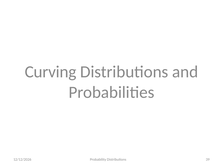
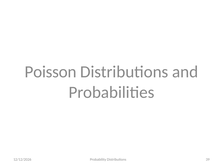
Curving: Curving -> Poisson (51, 72)
